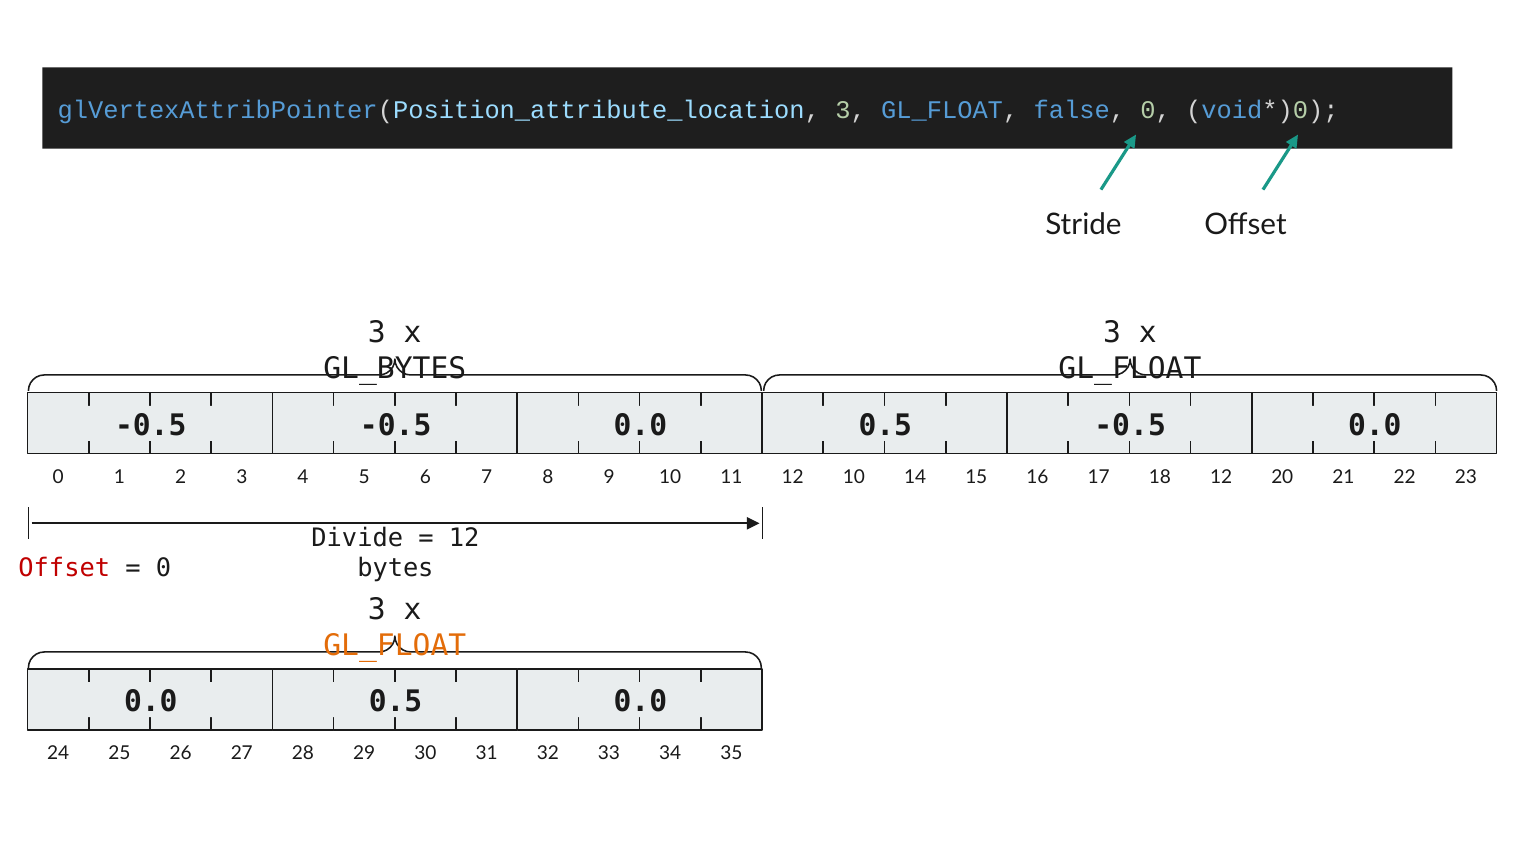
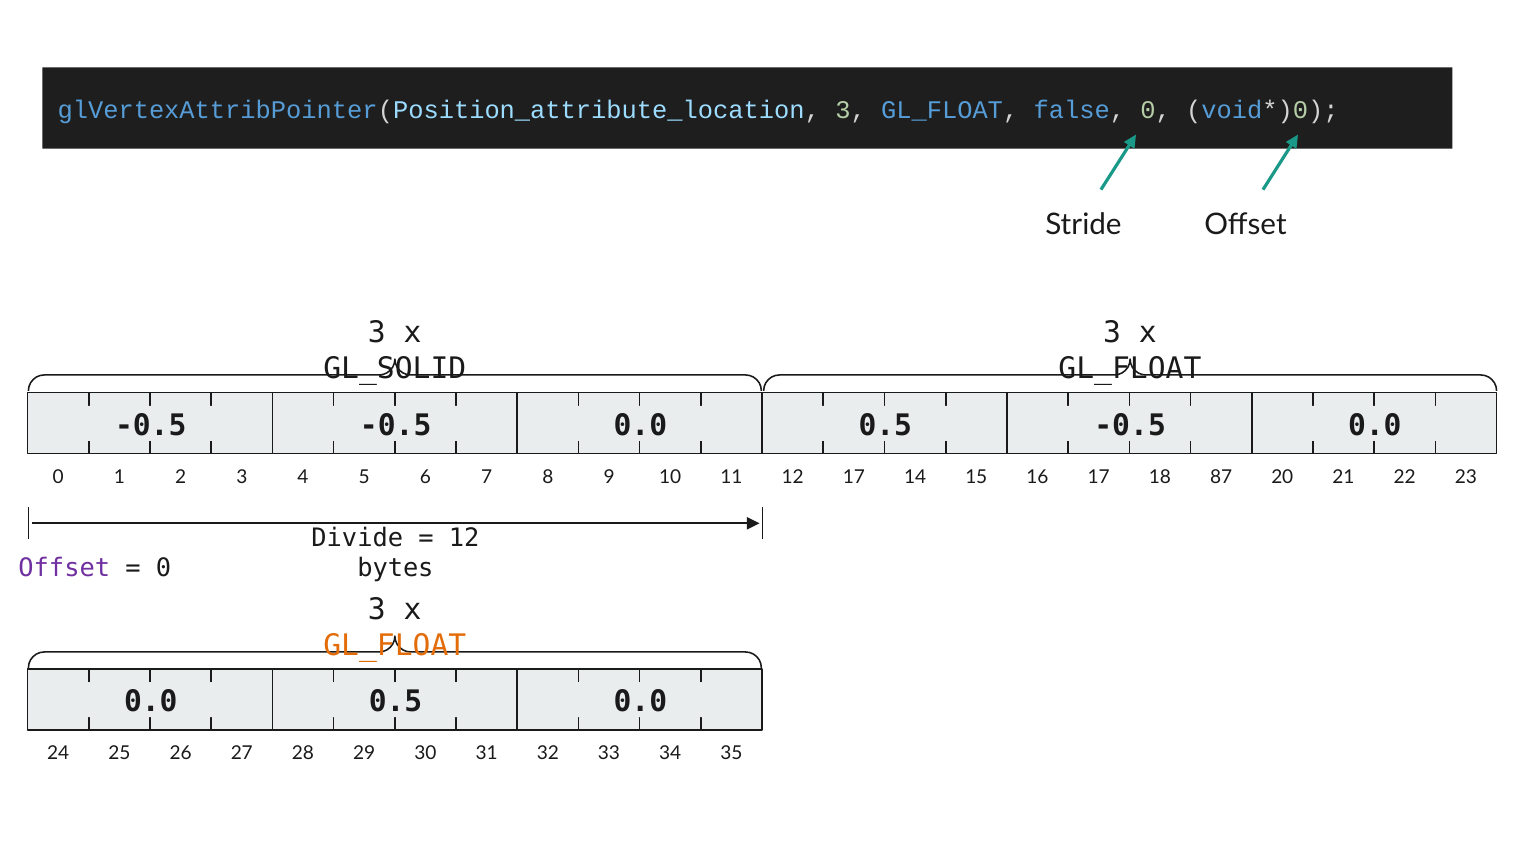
GL_BYTES: GL_BYTES -> GL_SOLID (395, 368)
12 10: 10 -> 17 (854, 477)
18 12: 12 -> 87 (1221, 477)
Offset colour: red -> purple (64, 568)
